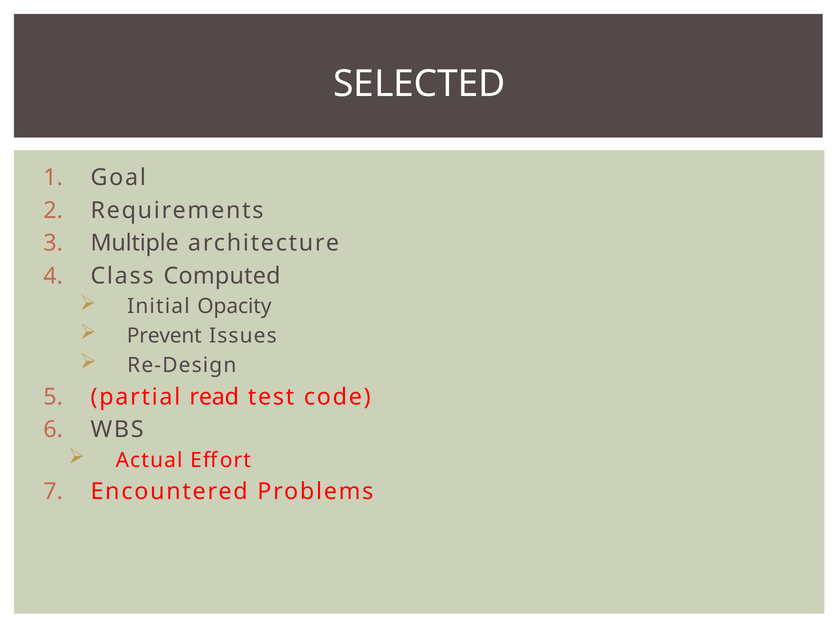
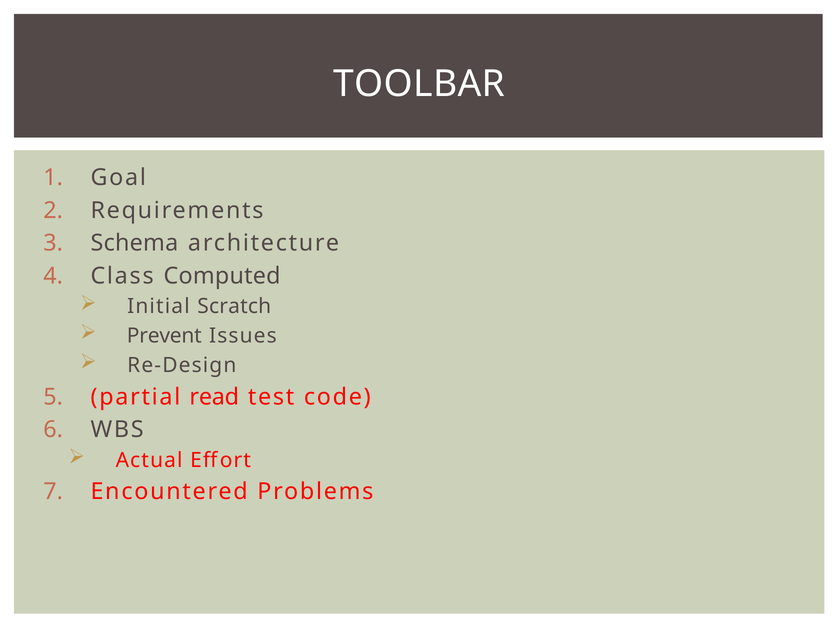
SELECTED: SELECTED -> TOOLBAR (419, 84)
Multiple: Multiple -> Schema (134, 243)
Opacity: Opacity -> Scratch (234, 306)
